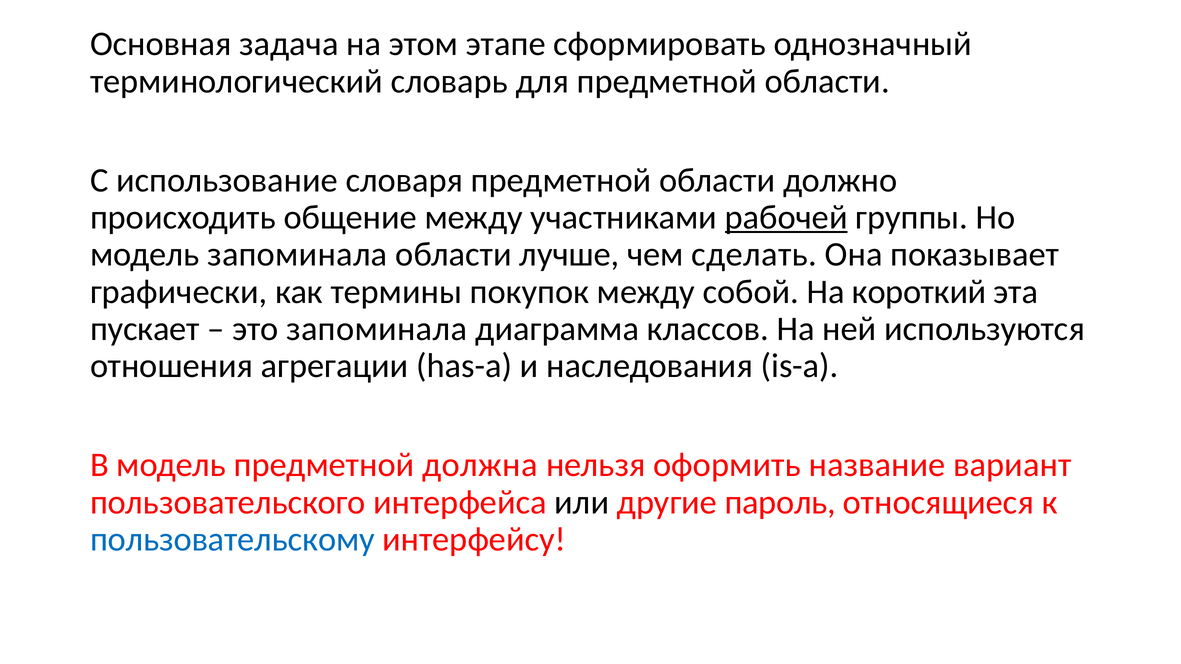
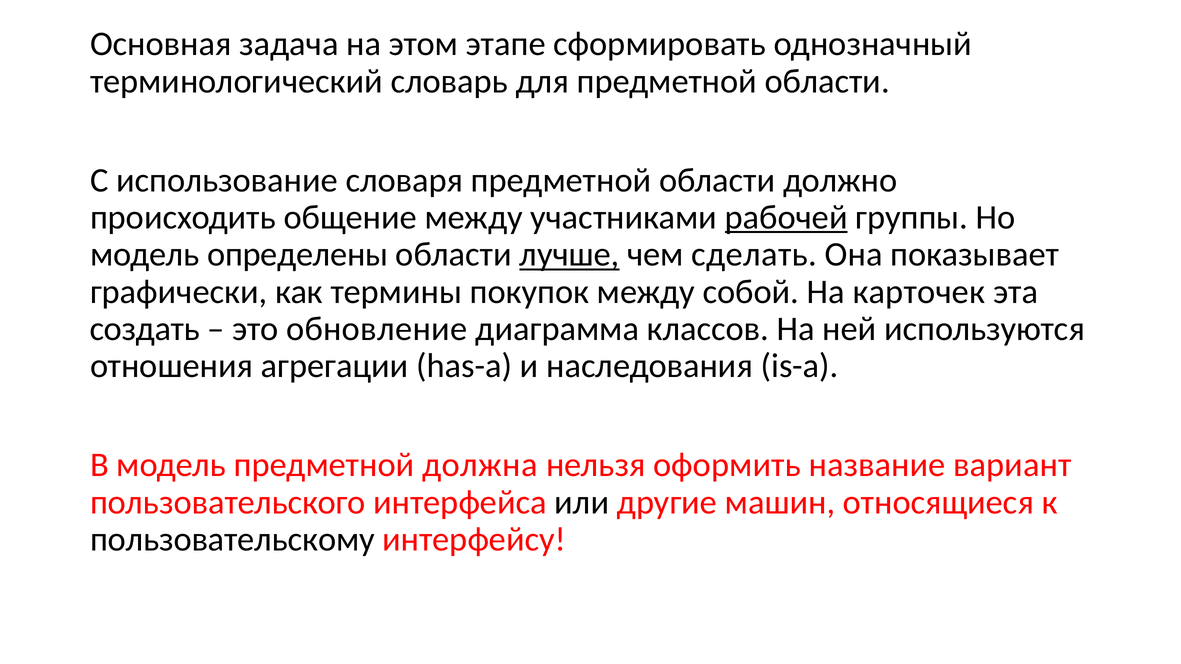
модель запоминала: запоминала -> определены (298, 255)
лучше underline: none -> present (569, 255)
короткий: короткий -> карточек (919, 292)
пускает: пускает -> создать (145, 329)
это запоминала: запоминала -> обновление (377, 329)
пароль: пароль -> машин (780, 503)
пользовательскому colour: blue -> black (232, 540)
